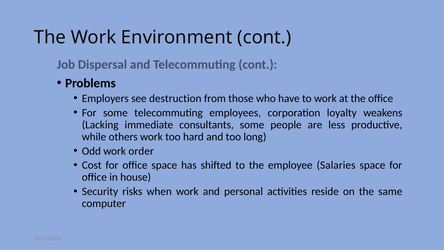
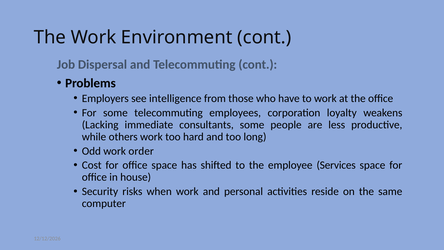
destruction: destruction -> intelligence (175, 98)
Salaries: Salaries -> Services (336, 165)
